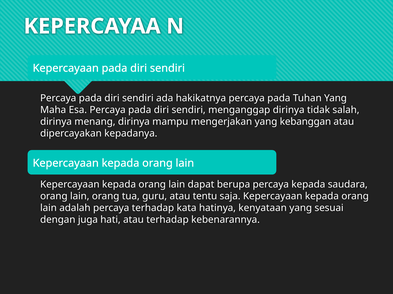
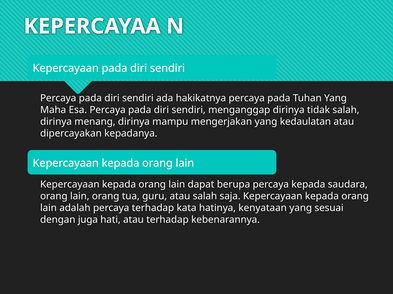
kebanggan: kebanggan -> kedaulatan (305, 122)
atau tentu: tentu -> salah (205, 197)
